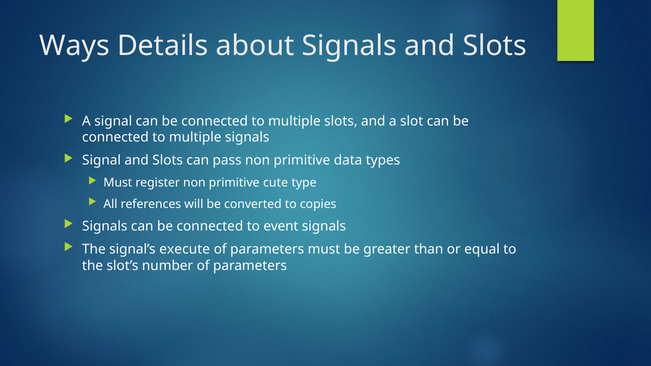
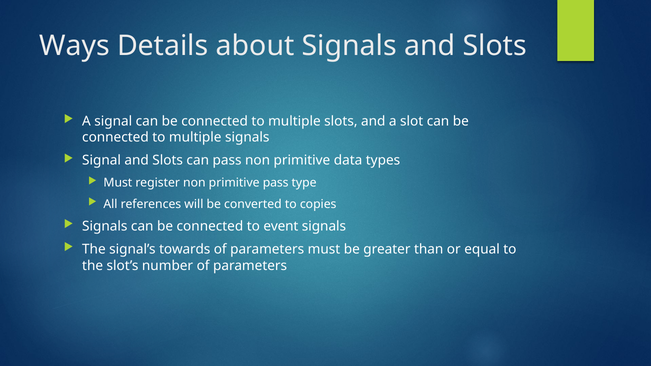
primitive cute: cute -> pass (276, 183)
execute: execute -> towards (185, 250)
